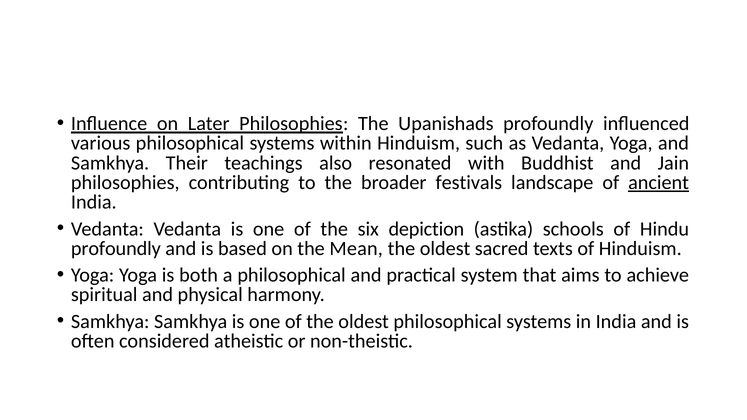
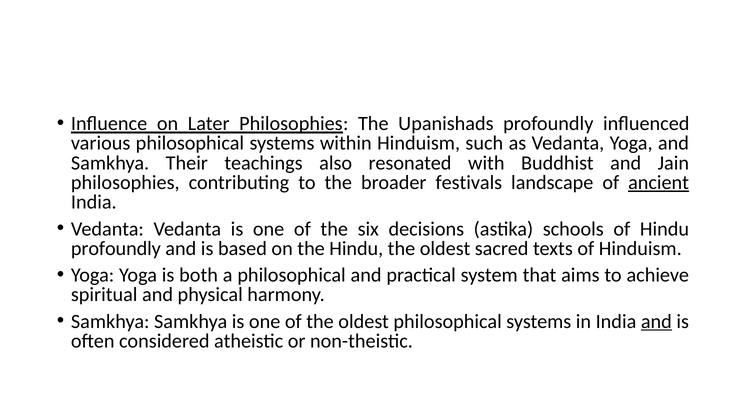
depiction: depiction -> decisions (426, 229)
the Mean: Mean -> Hindu (356, 249)
and underline: none -> present (656, 322)
